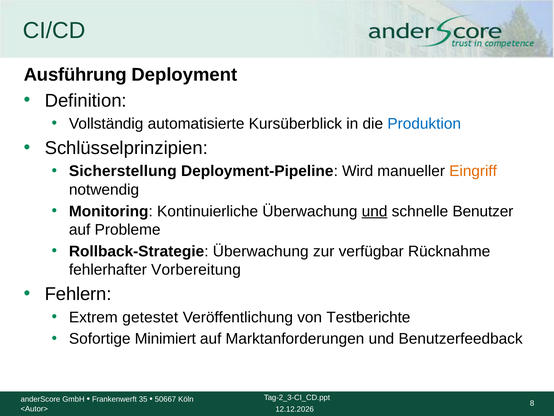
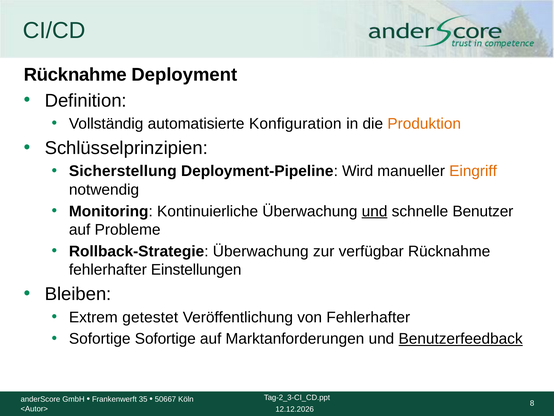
Ausführung: Ausführung -> Rücknahme (75, 75)
Kursüberblick: Kursüberblick -> Konfiguration (295, 124)
Produktion colour: blue -> orange (424, 124)
Vorbereitung: Vorbereitung -> Einstellungen (196, 270)
Fehlern: Fehlern -> Bleiben (78, 294)
von Testberichte: Testberichte -> Fehlerhafter (368, 317)
Sofortige Minimiert: Minimiert -> Sofortige (165, 338)
Benutzerfeedback underline: none -> present (461, 338)
